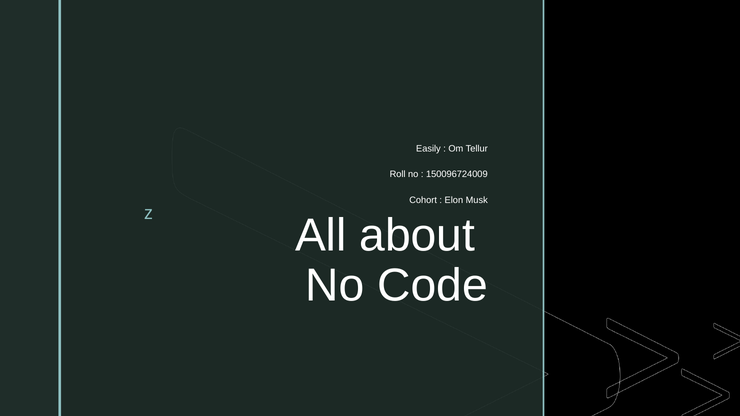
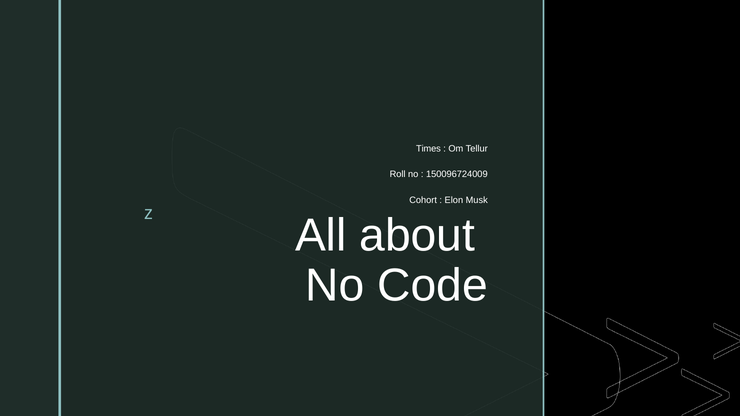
Easily: Easily -> Times (428, 149)
